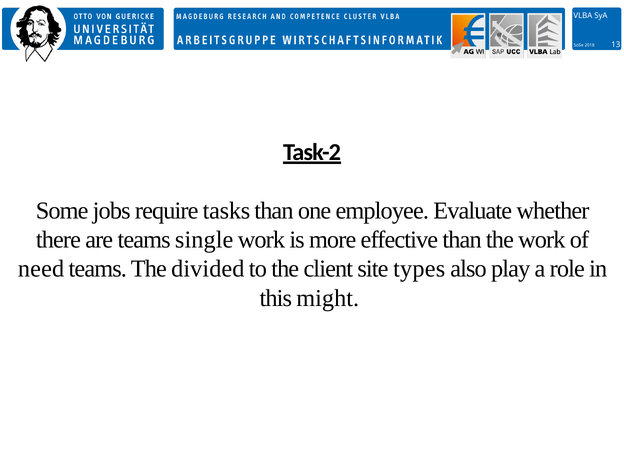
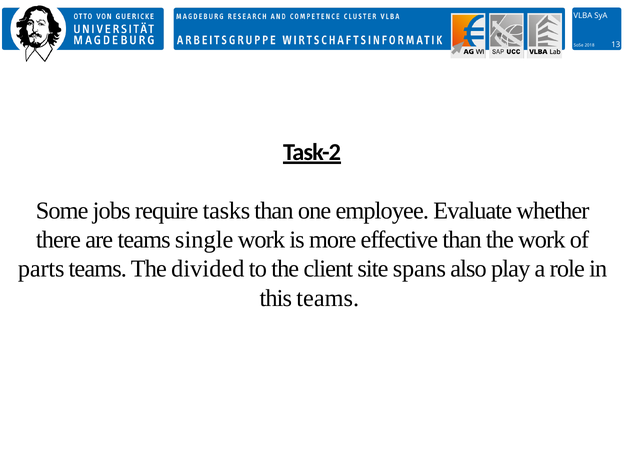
need: need -> parts (41, 269)
types: types -> spans (419, 269)
this might: might -> teams (328, 298)
